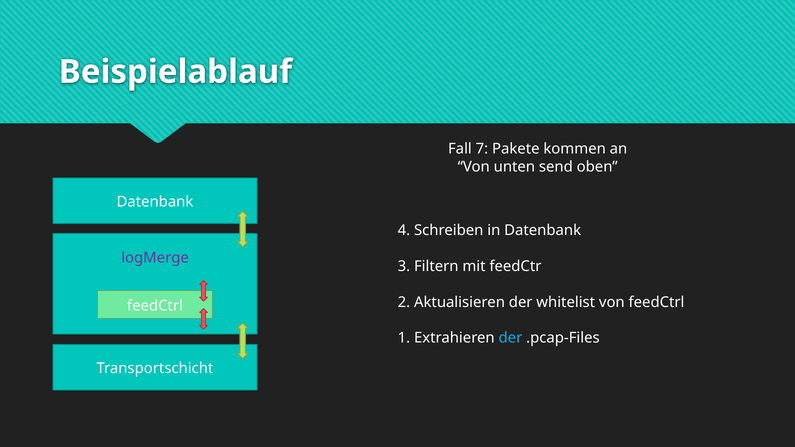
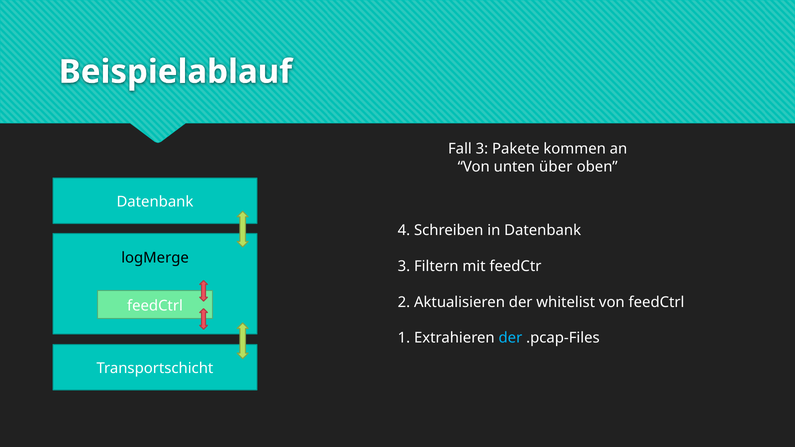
Fall 7: 7 -> 3 (482, 149)
send: send -> über (556, 167)
logMerge colour: purple -> black (155, 258)
